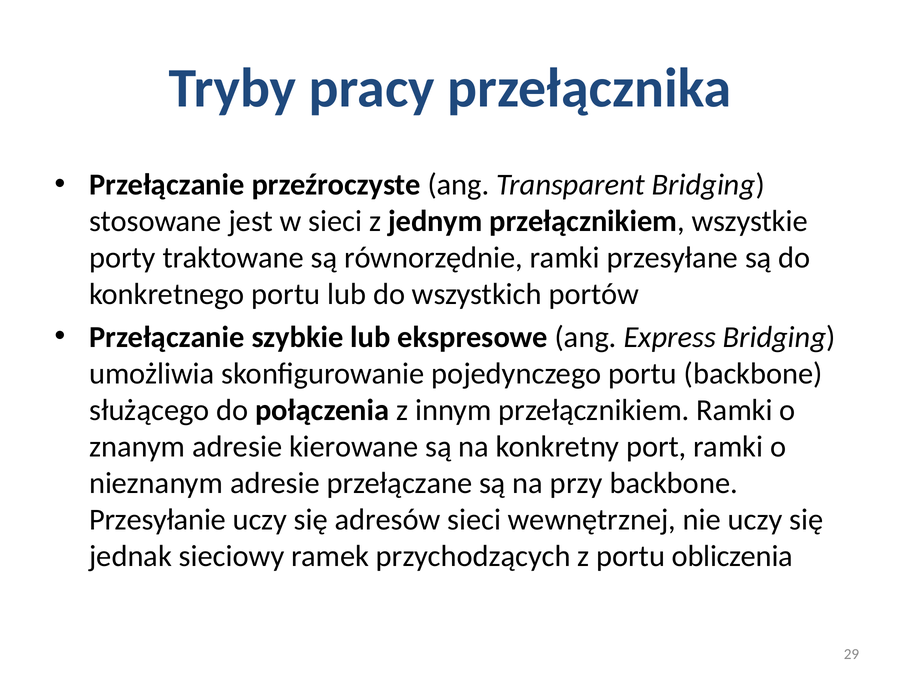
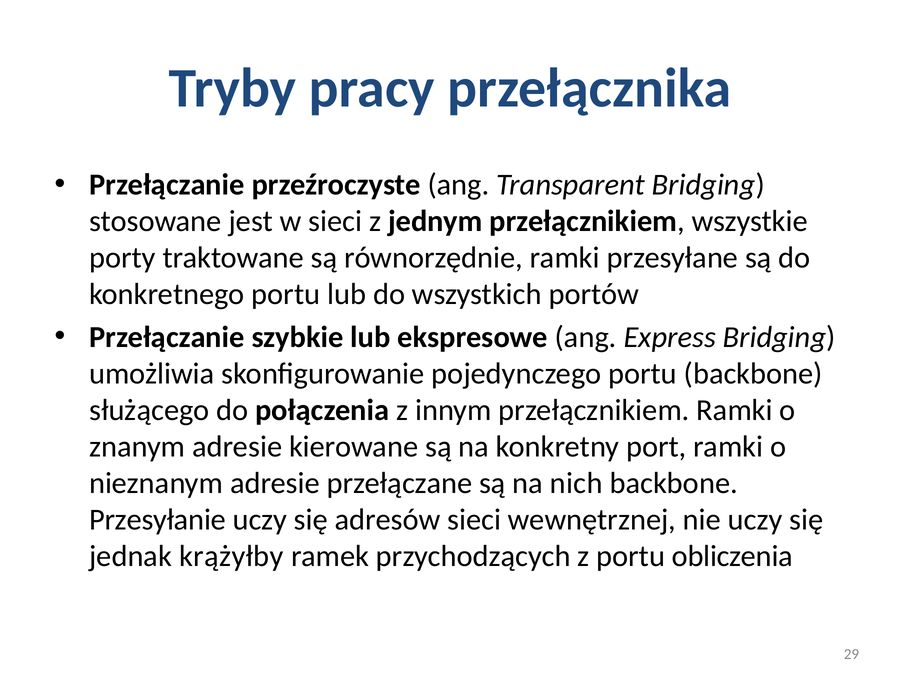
przy: przy -> nich (576, 484)
sieciowy: sieciowy -> krążyłby (231, 557)
